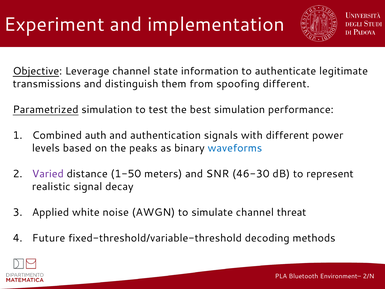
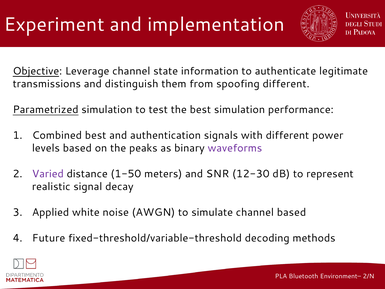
Combined auth: auth -> best (96, 135)
waveforms colour: blue -> purple (235, 148)
46-30: 46-30 -> 12-30 (251, 174)
channel threat: threat -> based (291, 212)
